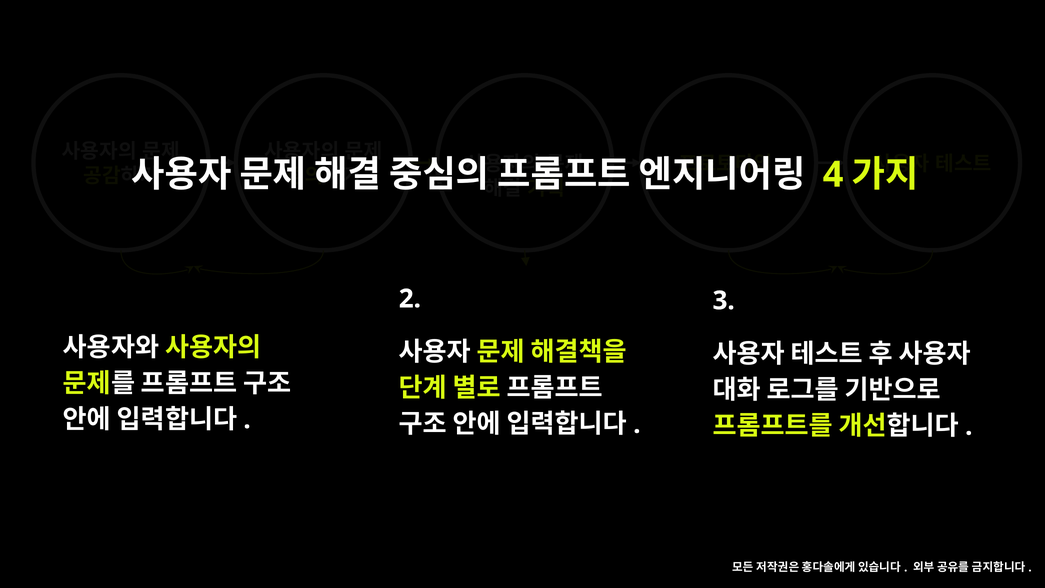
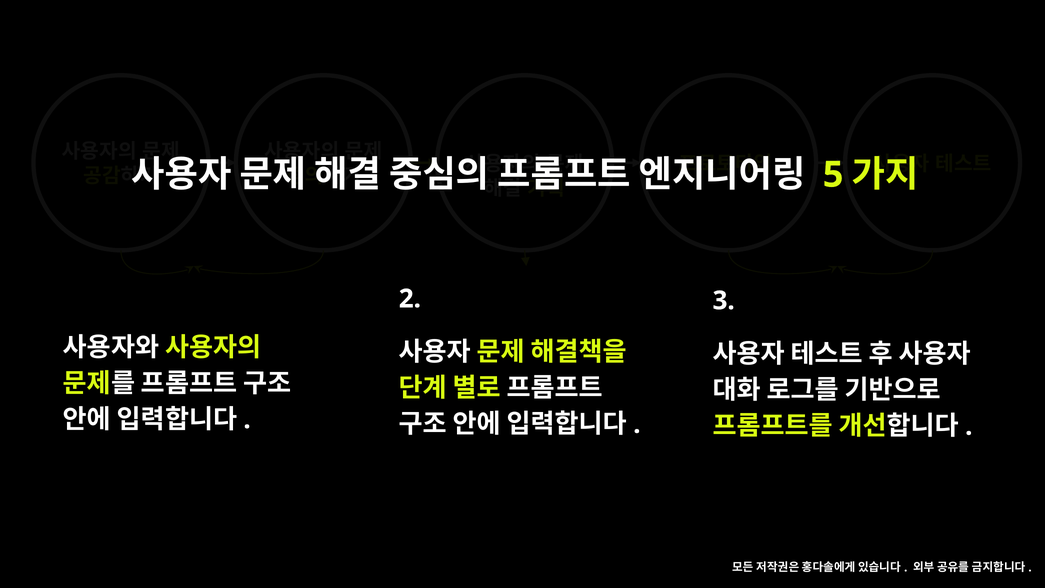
4: 4 -> 5 (833, 175)
